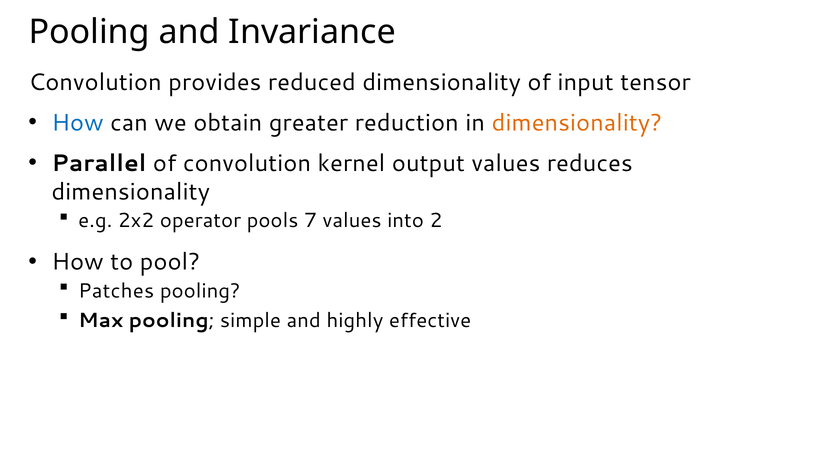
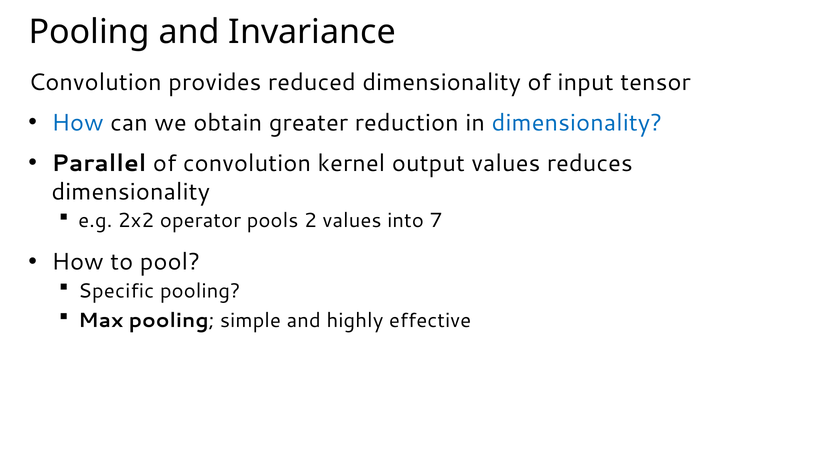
dimensionality colour: orange -> blue (577, 123)
7: 7 -> 2 (310, 221)
2: 2 -> 7 (436, 221)
Patches: Patches -> Specific (116, 291)
